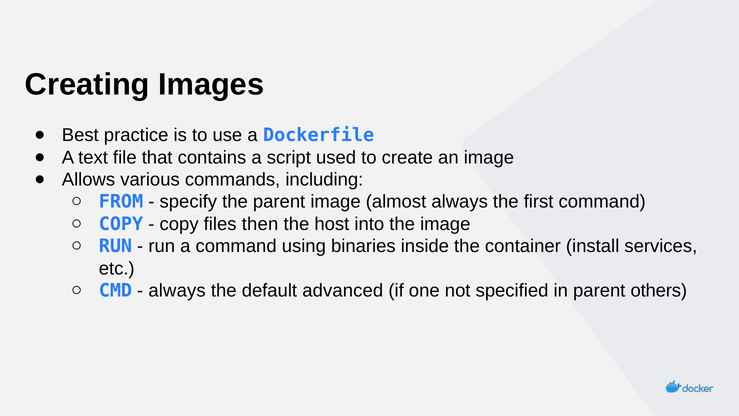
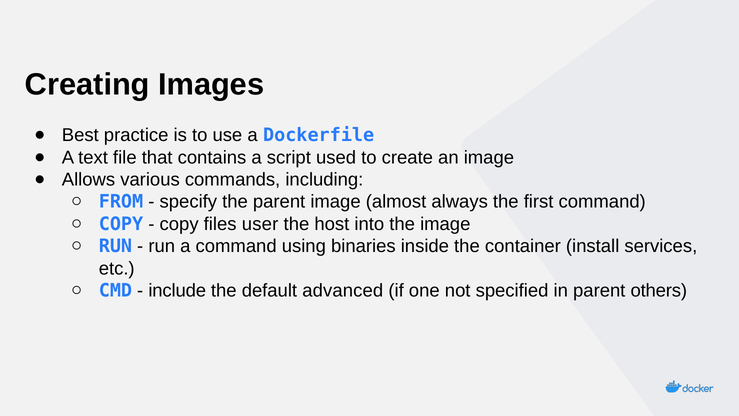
then: then -> user (260, 224)
always: always -> include (177, 290)
